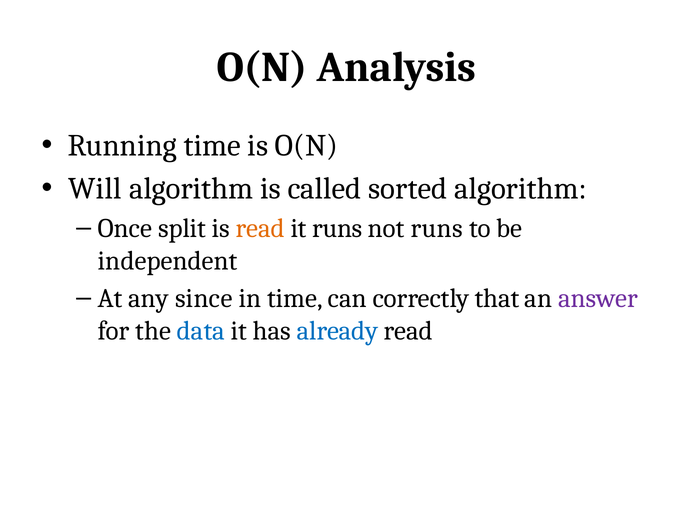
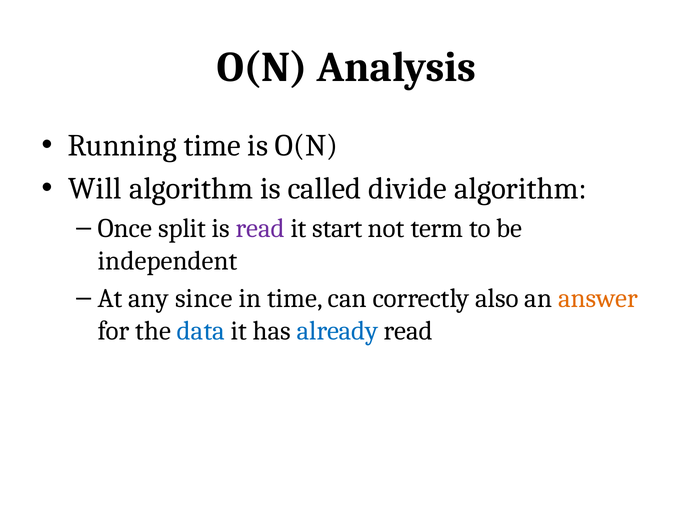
sorted: sorted -> divide (408, 189)
read colour: orange -> purple (260, 228)
it runs: runs -> start (337, 228)
not runs: runs -> term (437, 228)
that: that -> also (497, 298)
answer colour: purple -> orange (598, 298)
